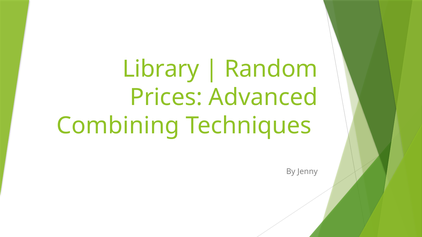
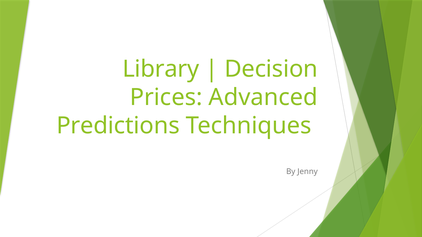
Random: Random -> Decision (271, 69)
Combining: Combining -> Predictions (118, 126)
